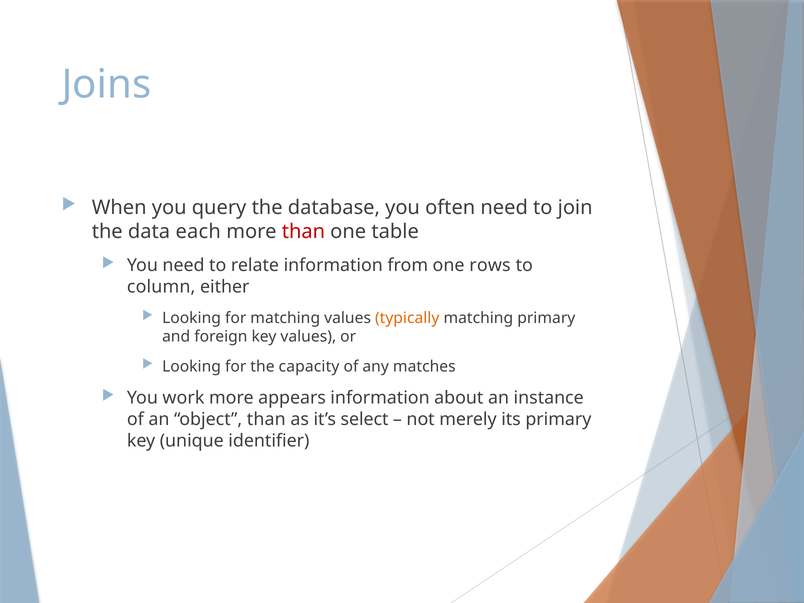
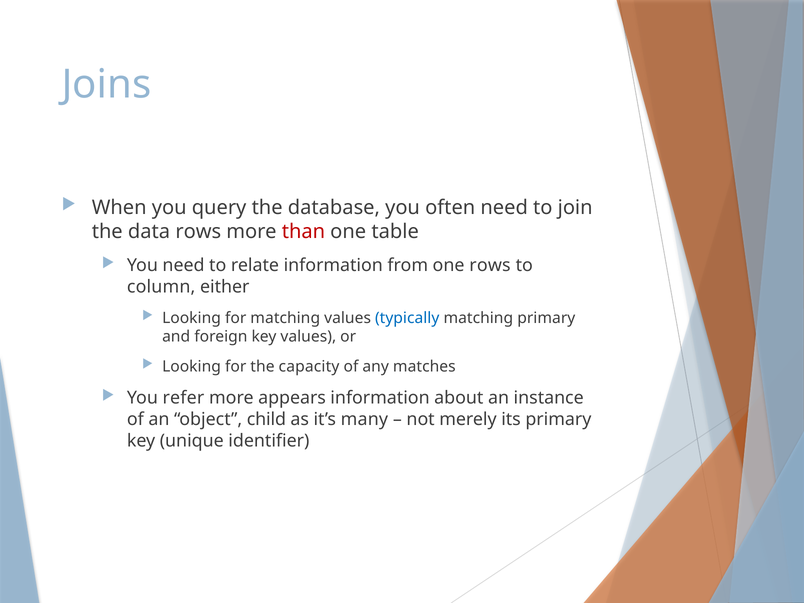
data each: each -> rows (198, 232)
typically colour: orange -> blue (407, 318)
work: work -> refer (183, 398)
object than: than -> child (266, 420)
select: select -> many (364, 420)
